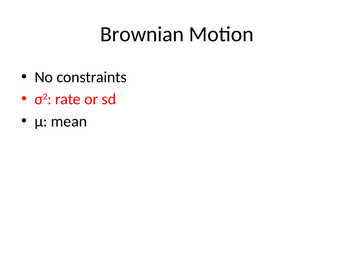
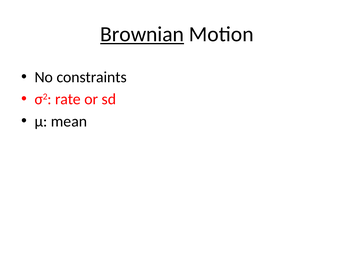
Brownian underline: none -> present (142, 34)
